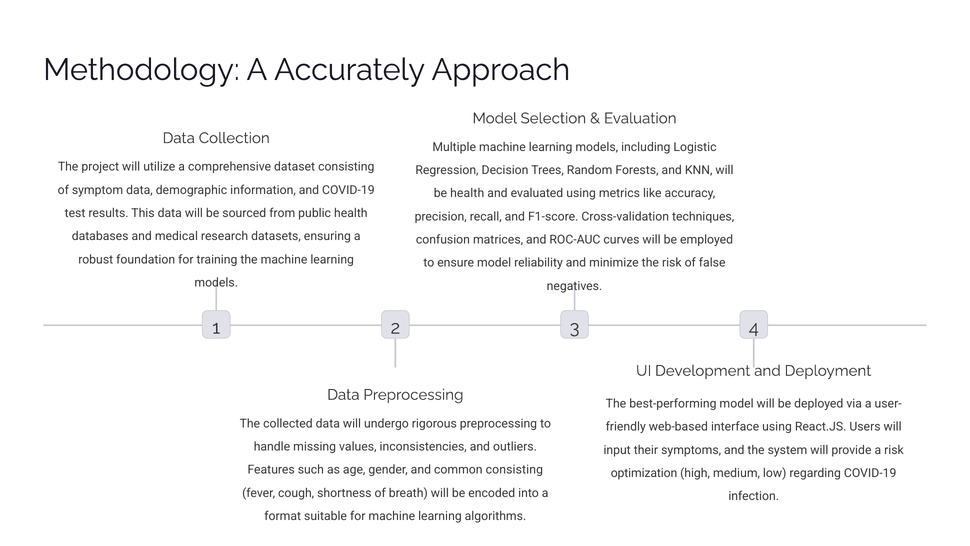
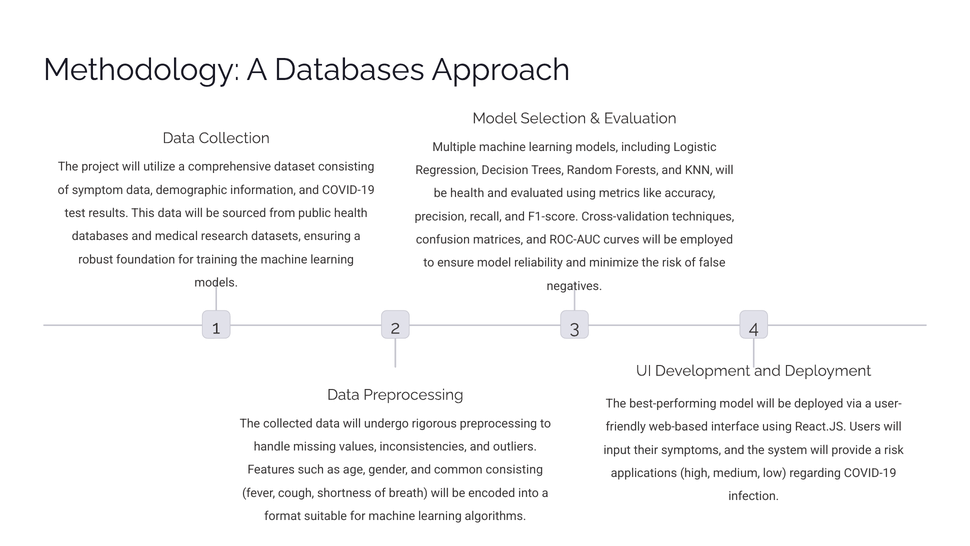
A Accurately: Accurately -> Databases (349, 70)
optimization: optimization -> applications (644, 473)
